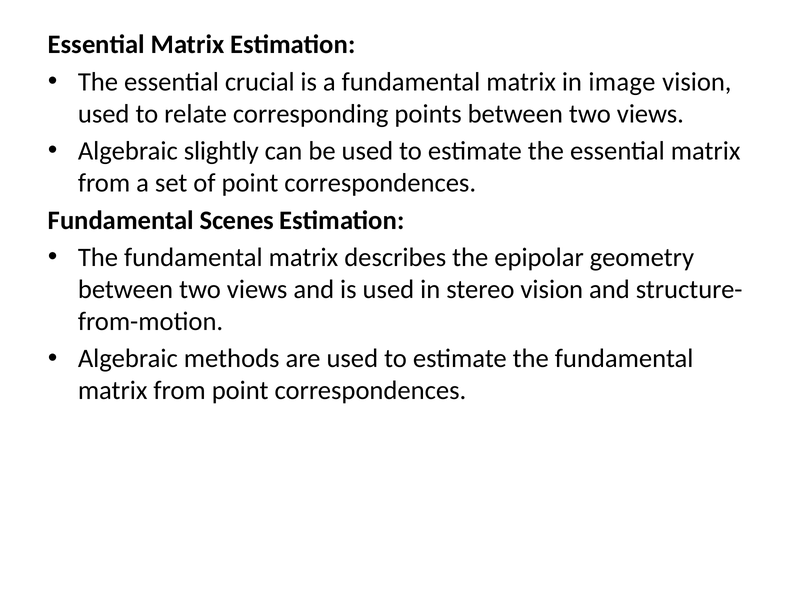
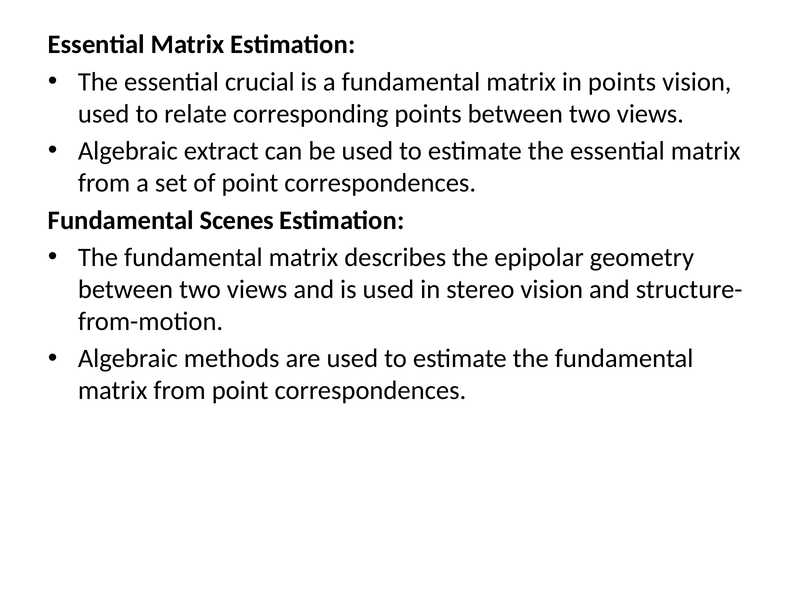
in image: image -> points (622, 82)
slightly: slightly -> extract (221, 151)
